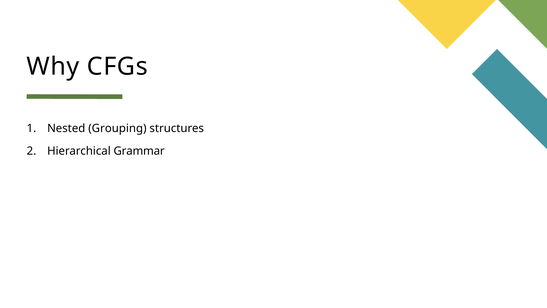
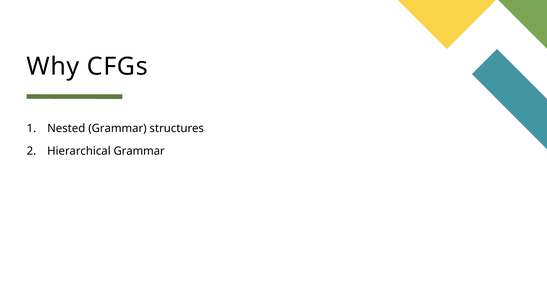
Nested Grouping: Grouping -> Grammar (117, 128)
